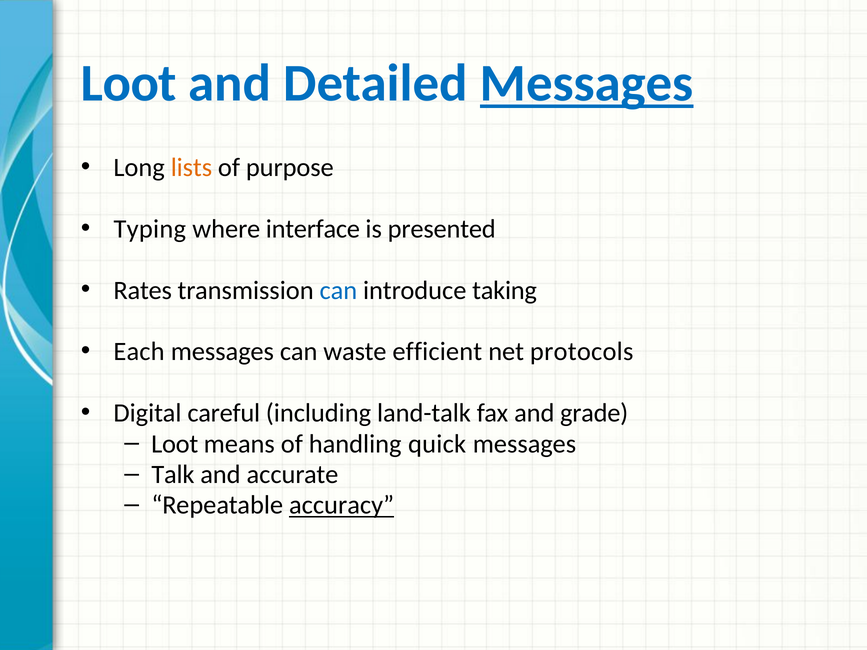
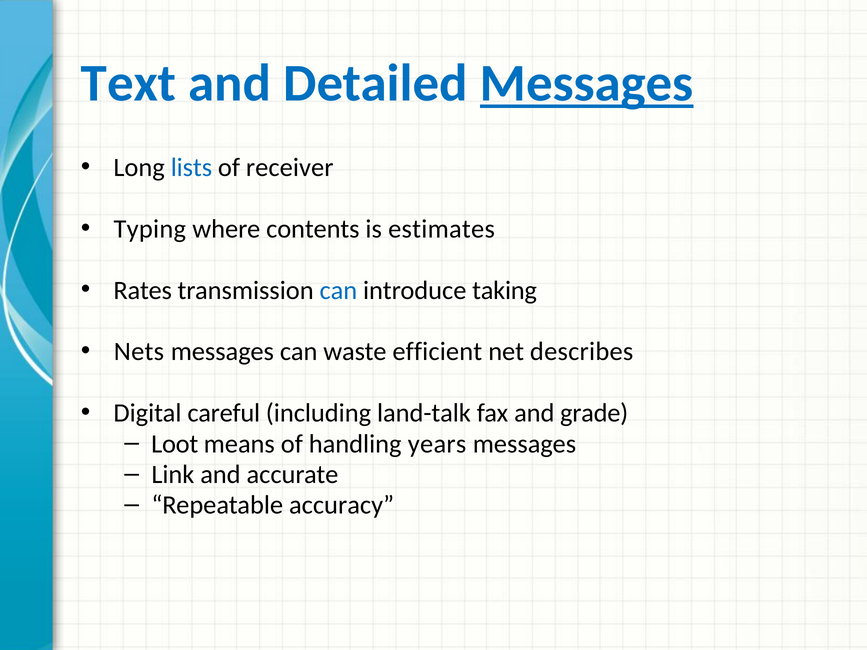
Loot: Loot -> Text (129, 83)
lists colour: orange -> blue (191, 168)
purpose: purpose -> receiver (290, 168)
interface: interface -> contents (313, 229)
presented: presented -> estimates (442, 229)
Each: Each -> Nets (139, 352)
protocols: protocols -> describes (582, 352)
quick: quick -> years (437, 444)
Talk: Talk -> Link (173, 475)
accuracy underline: present -> none (342, 505)
